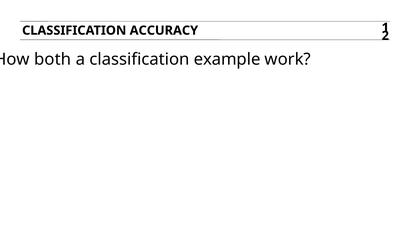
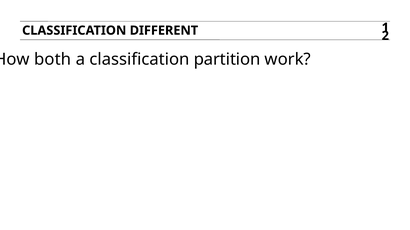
ACCURACY: ACCURACY -> DIFFERENT (164, 31)
example: example -> partition (227, 59)
